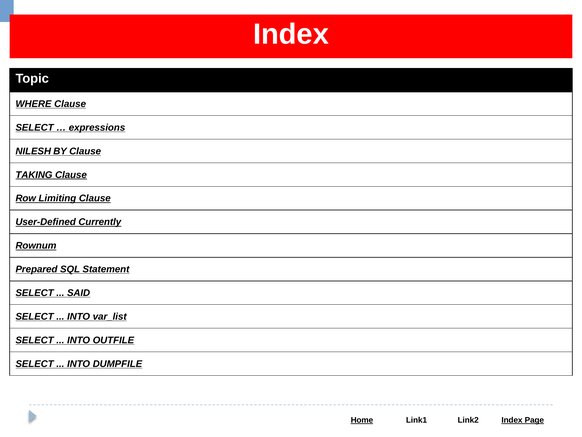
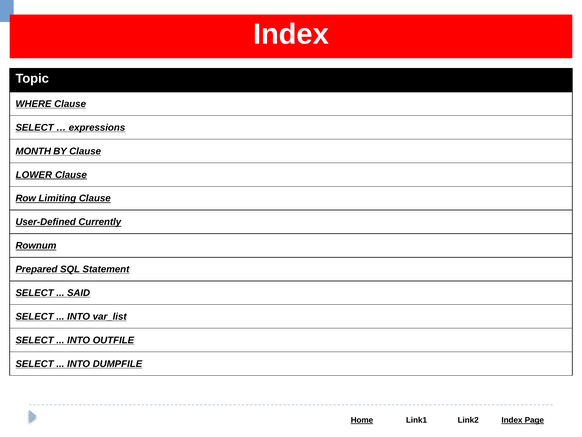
NILESH: NILESH -> MONTH (33, 151)
TAKING: TAKING -> LOWER (34, 175)
